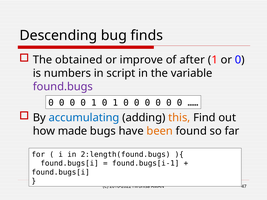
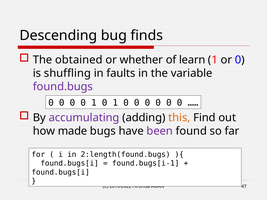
improve: improve -> whether (141, 60)
after: after -> learn (192, 60)
numbers: numbers -> shuffling (67, 73)
script: script -> faults (121, 73)
accumulating colour: blue -> purple (84, 118)
been colour: orange -> purple (160, 131)
